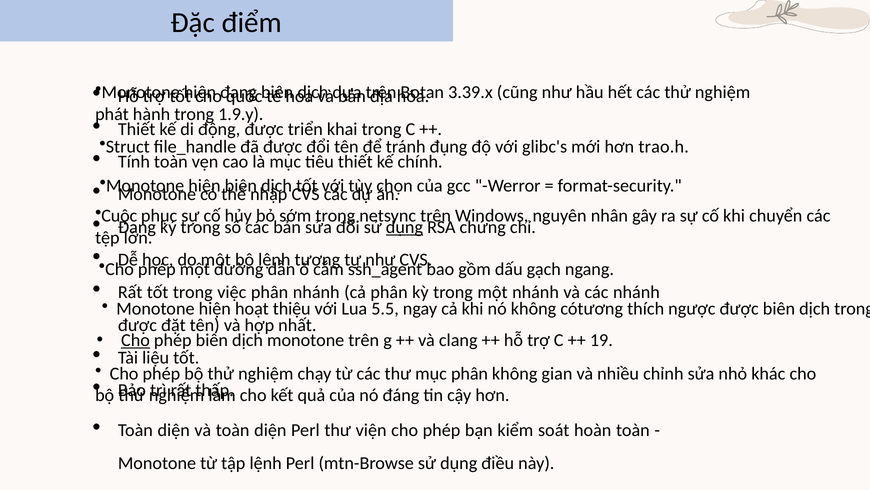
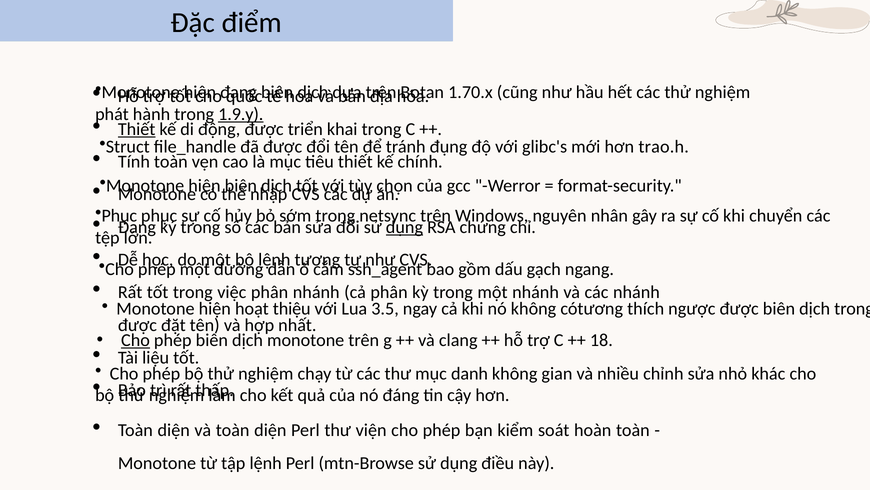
3.39.x: 3.39.x -> 1.70.x (470, 92)
1.9.y underline: none -> present (241, 114)
Thiết underline: none -> present (137, 129)
Cuộc: Cuộc -> Phục (119, 216)
5.5: 5.5 -> 3.5 (385, 309)
19: 19 -> 18 (601, 340)
mục phân: phân -> danh (470, 373)
